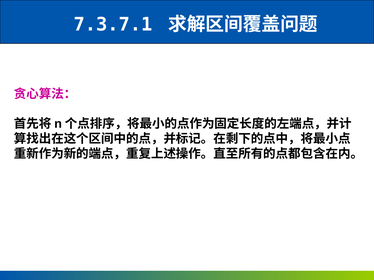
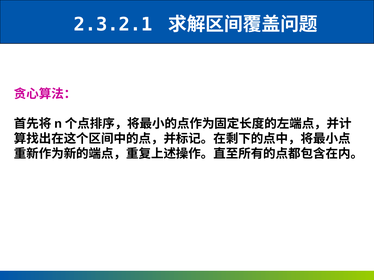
7.3.7.1: 7.3.7.1 -> 2.3.2.1 (113, 24)
